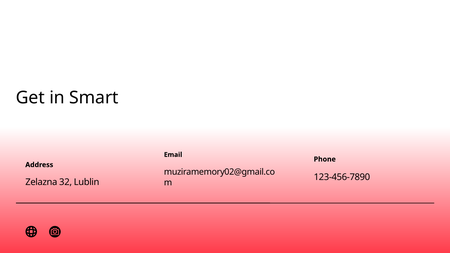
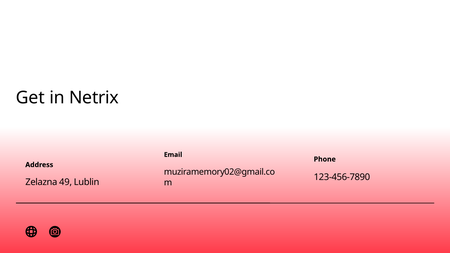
Smart: Smart -> Netrix (94, 98)
32: 32 -> 49 (66, 182)
